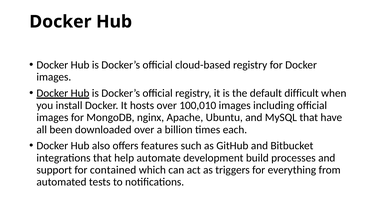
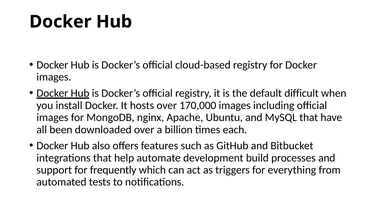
100,010: 100,010 -> 170,000 (198, 105)
contained: contained -> frequently (113, 170)
